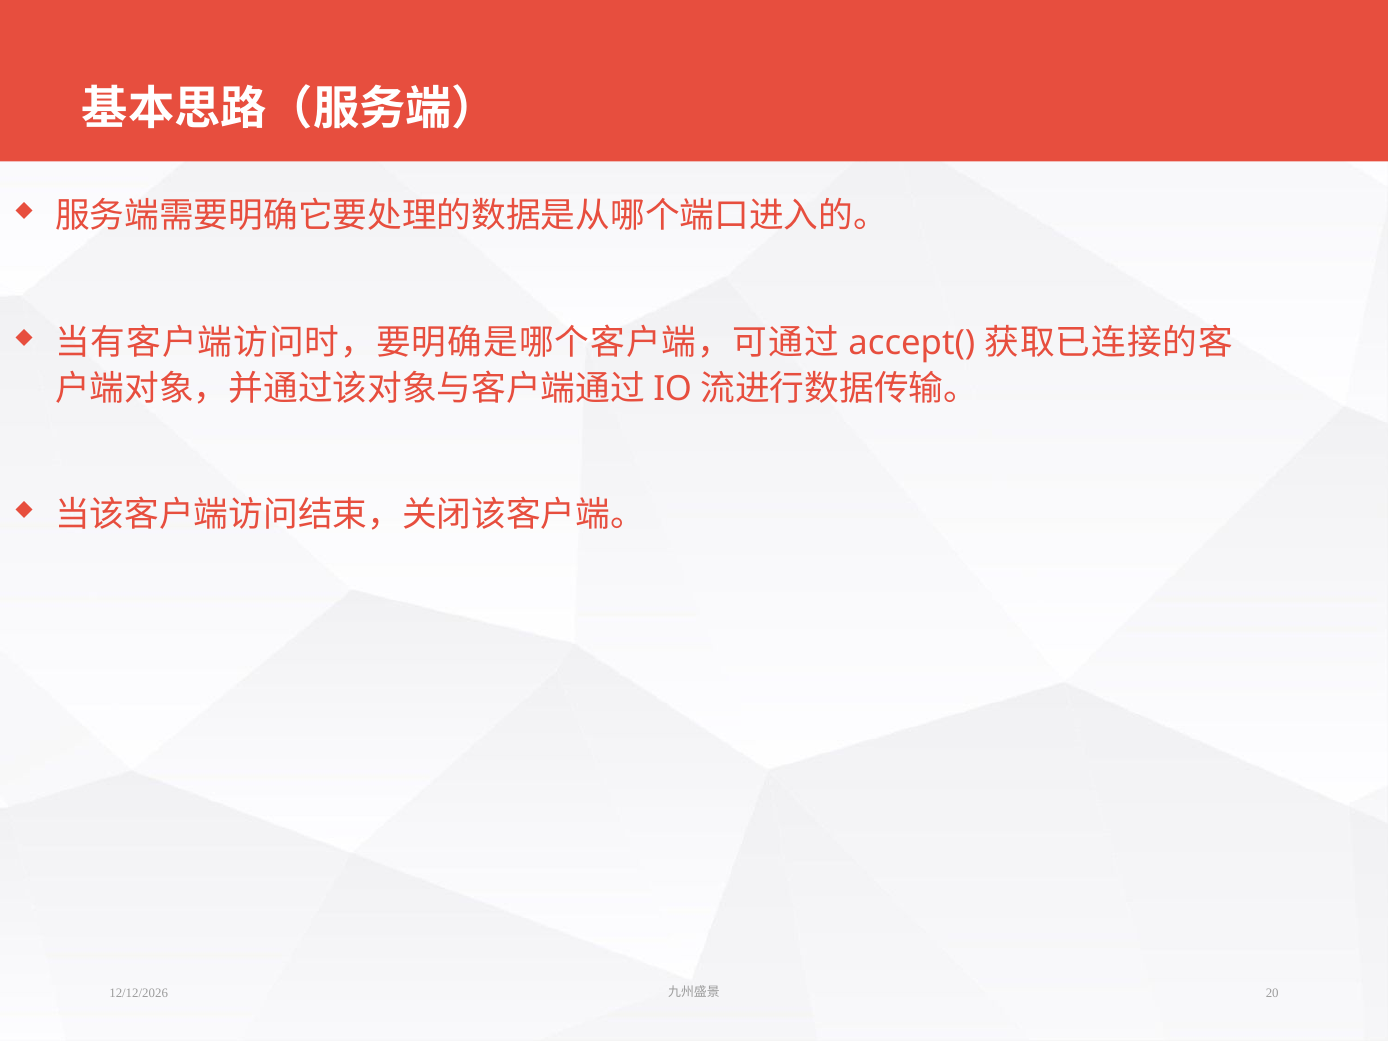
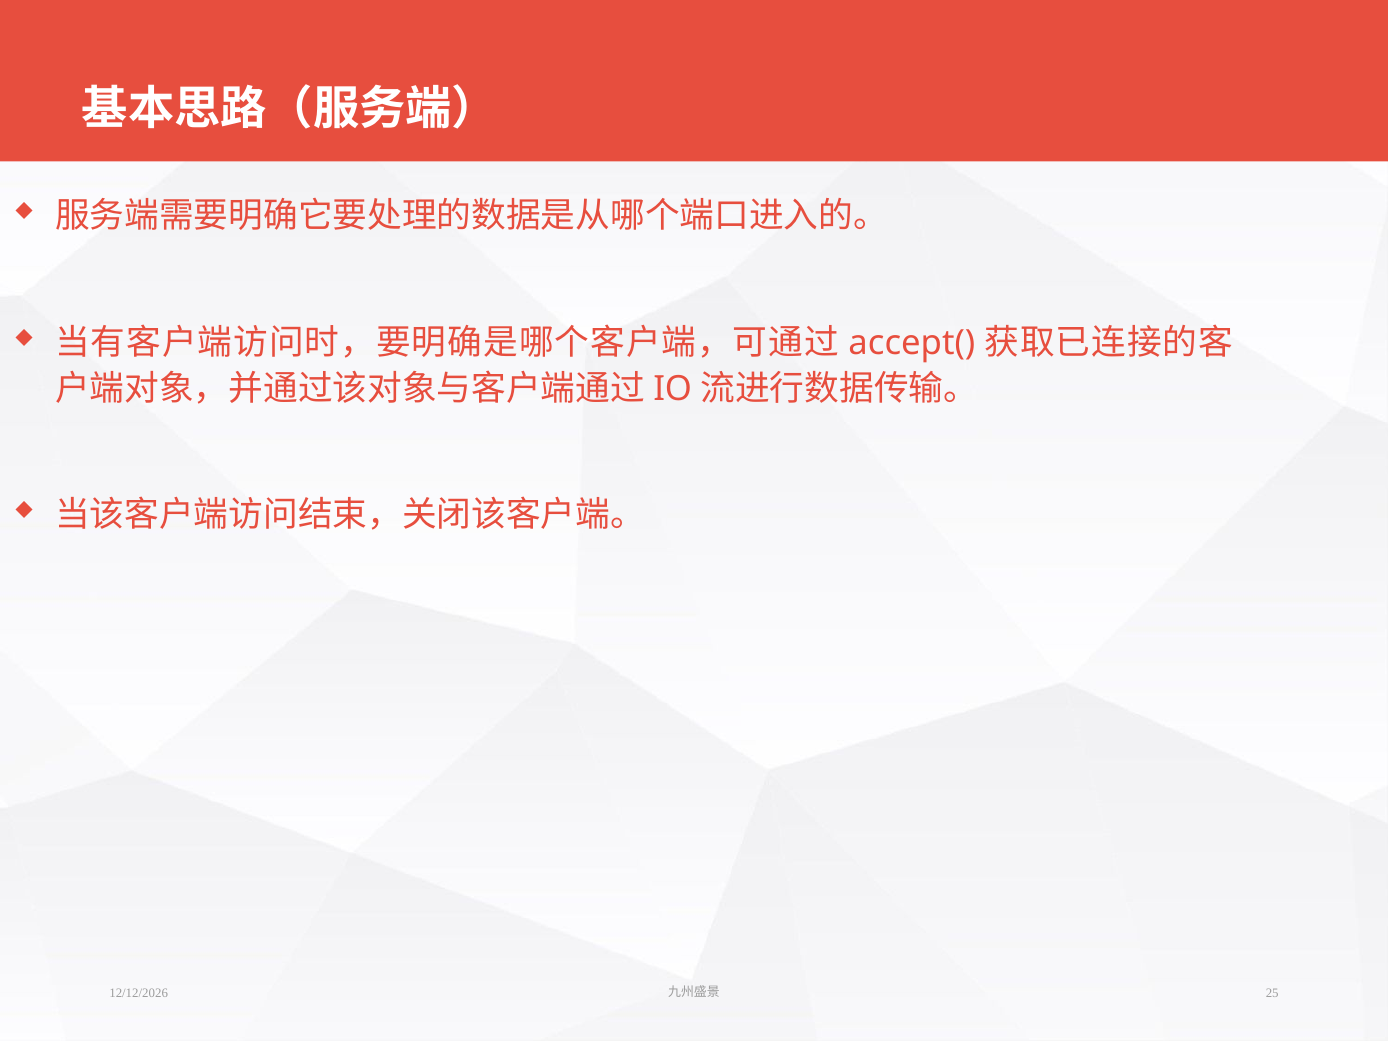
20: 20 -> 25 (1272, 993)
